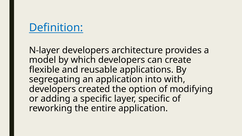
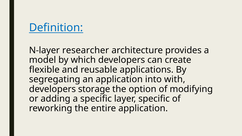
N-layer developers: developers -> researcher (86, 50)
created: created -> storage (94, 89)
